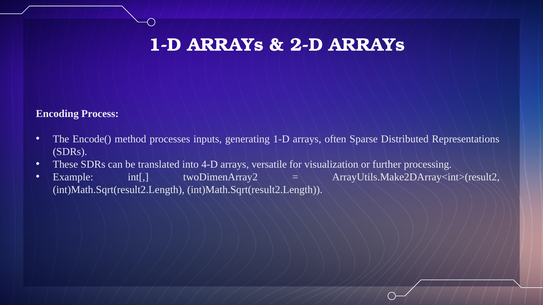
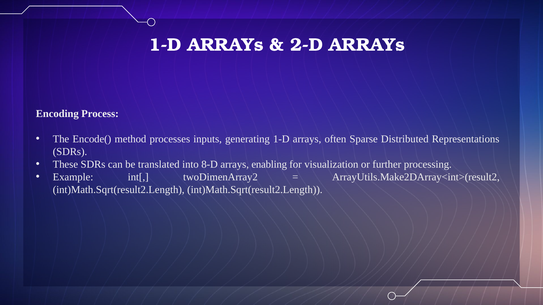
4-D: 4-D -> 8-D (210, 165)
versatile: versatile -> enabling (269, 165)
